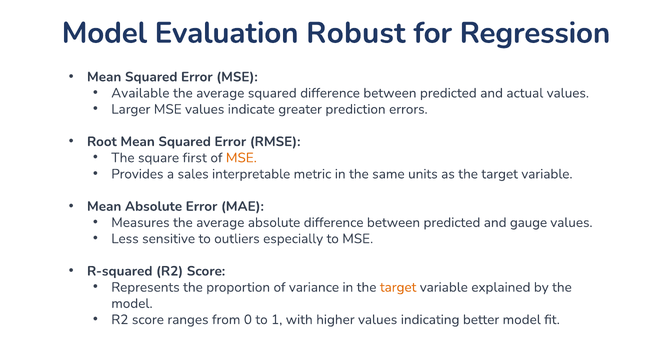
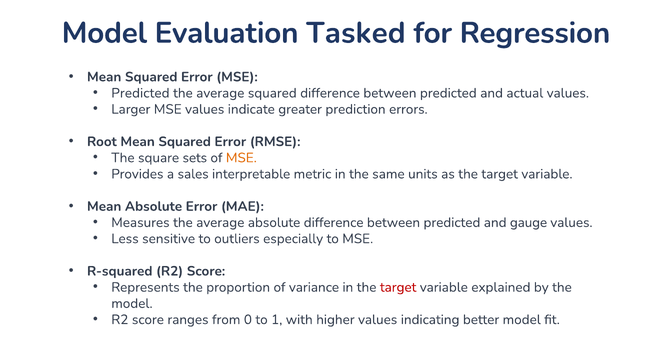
Robust: Robust -> Tasked (356, 33)
Available: Available -> Predicted (140, 93)
first: first -> sets (195, 158)
target colour: orange -> red (398, 287)
